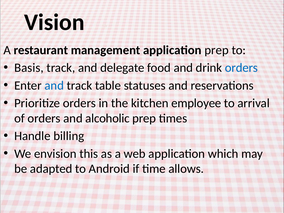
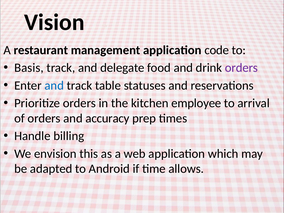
application prep: prep -> code (217, 50)
orders colour: blue -> purple (241, 68)
alcoholic: alcoholic -> accuracy (107, 118)
